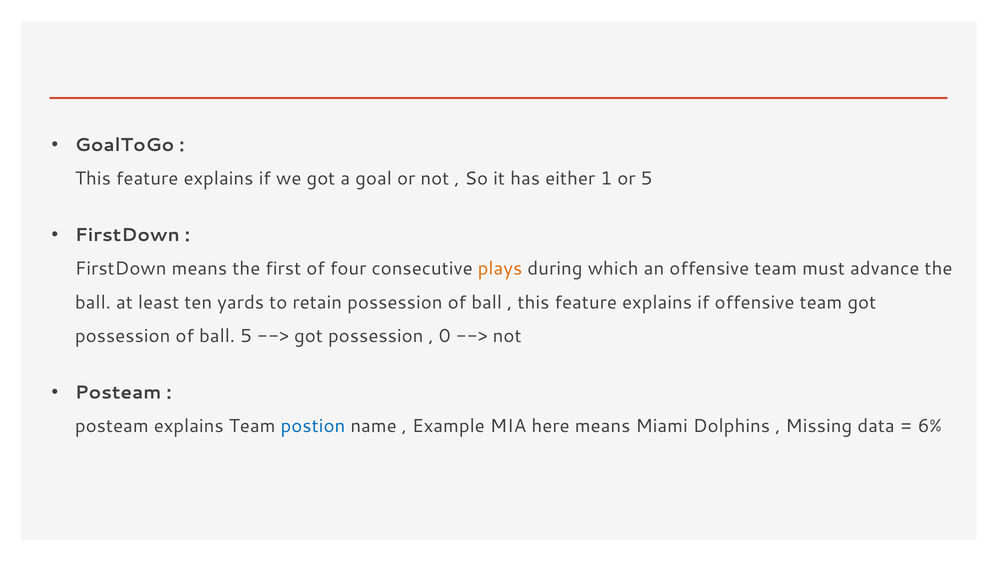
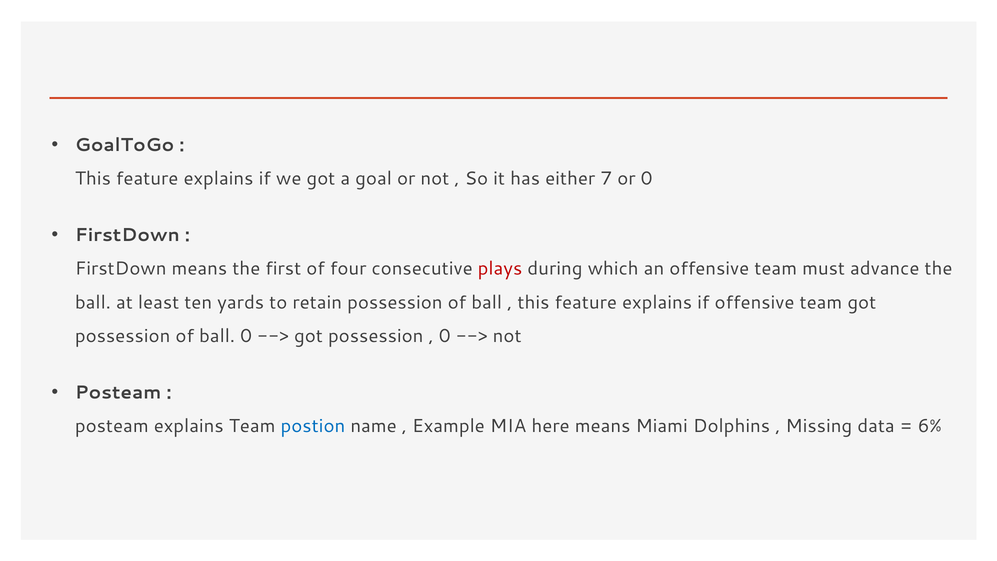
1: 1 -> 7 (606, 179)
or 5: 5 -> 0 (647, 179)
plays colour: orange -> red (500, 269)
ball 5: 5 -> 0 (246, 336)
